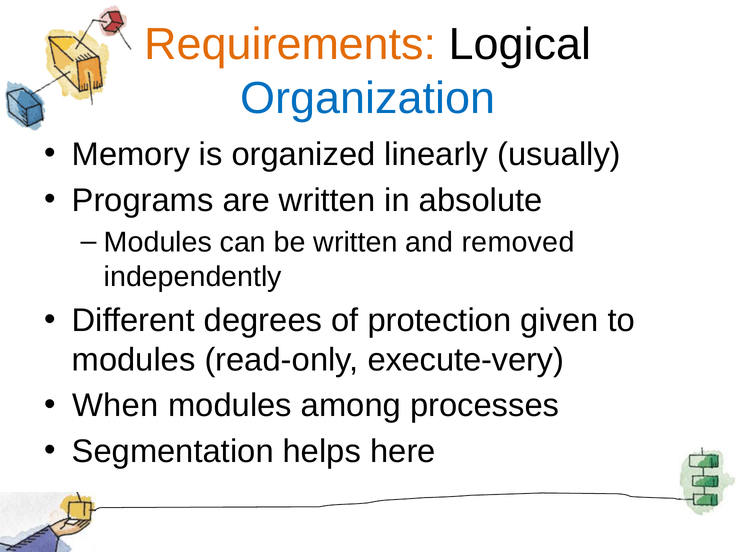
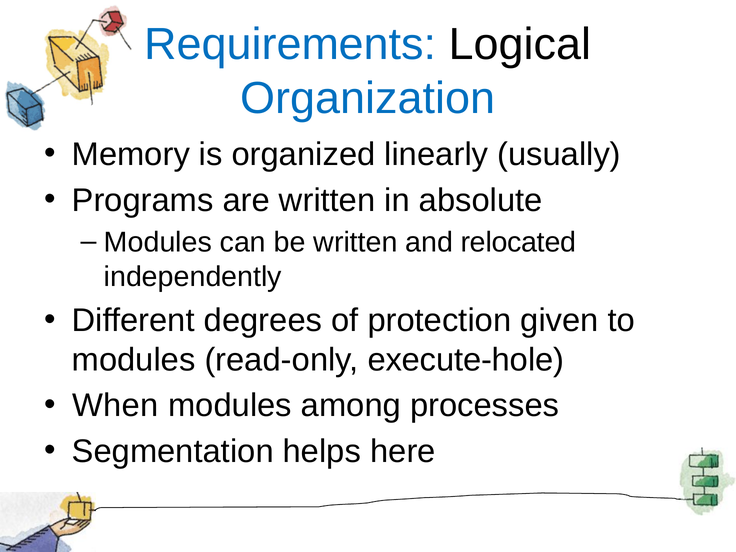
Requirements colour: orange -> blue (290, 44)
removed: removed -> relocated (518, 242)
execute-very: execute-very -> execute-hole (466, 360)
